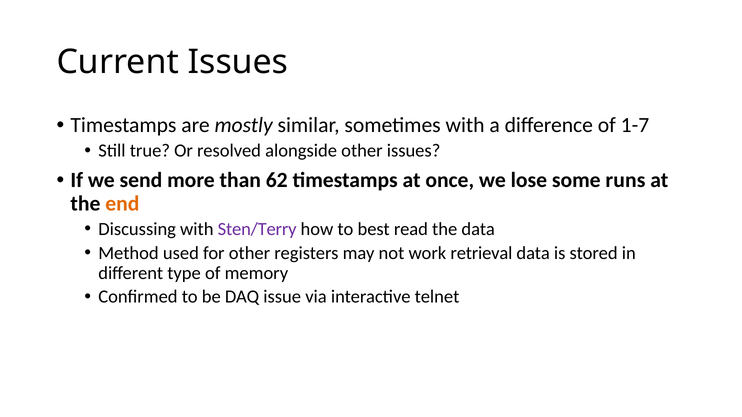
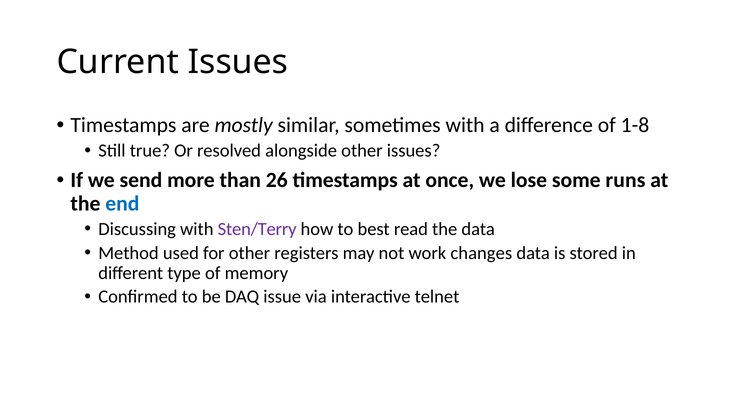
1-7: 1-7 -> 1-8 (635, 125)
62: 62 -> 26 (277, 180)
end colour: orange -> blue (122, 204)
retrieval: retrieval -> changes (481, 253)
